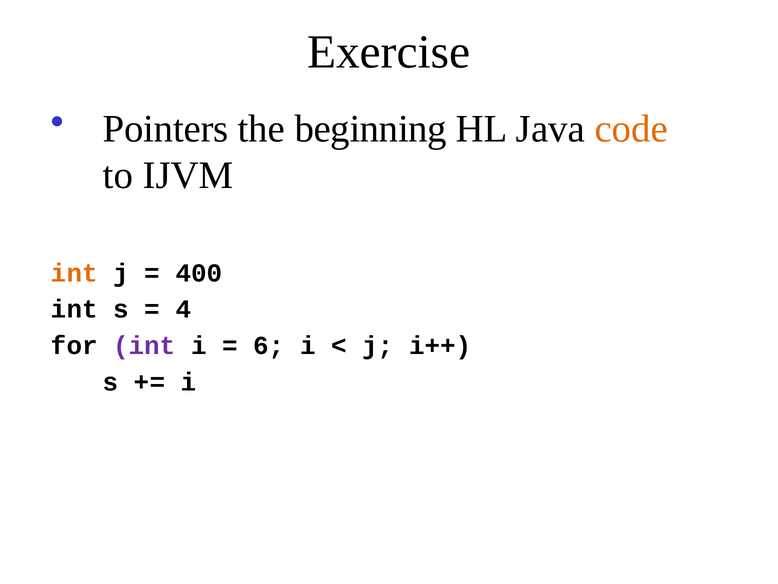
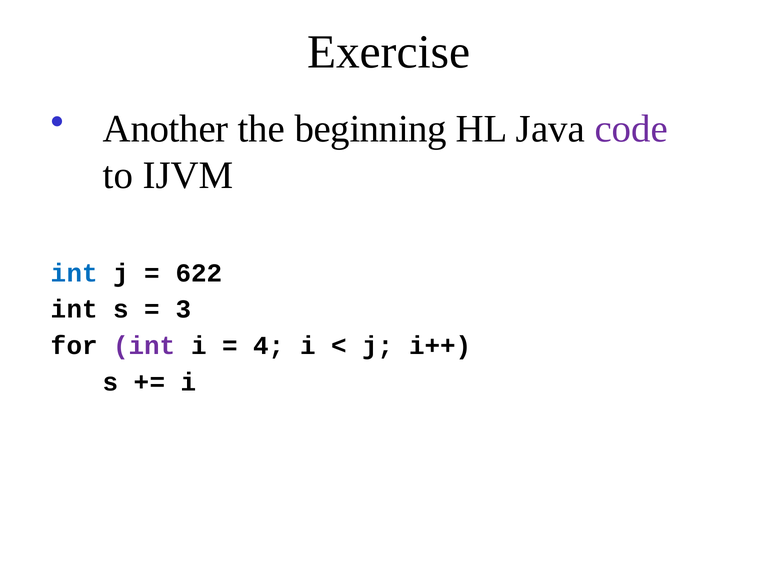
Pointers: Pointers -> Another (166, 129)
code colour: orange -> purple (631, 129)
int colour: orange -> blue (74, 273)
400: 400 -> 622 (199, 273)
4: 4 -> 3 (183, 309)
6: 6 -> 4 (269, 345)
